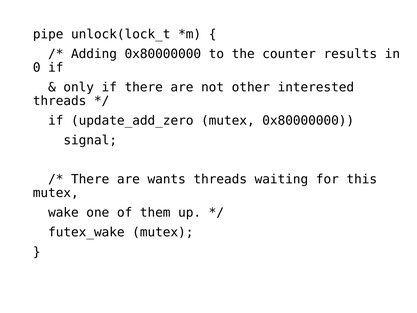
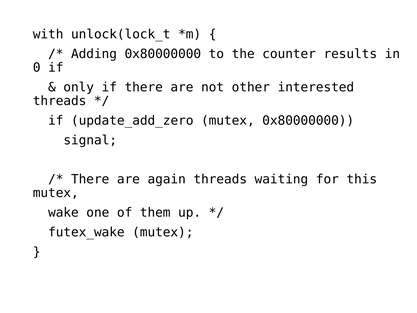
pipe: pipe -> with (48, 34)
wants: wants -> again (167, 179)
